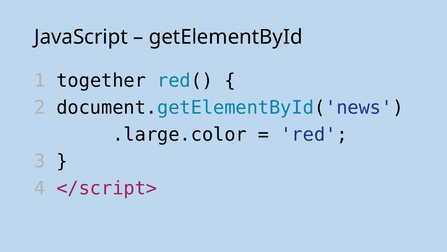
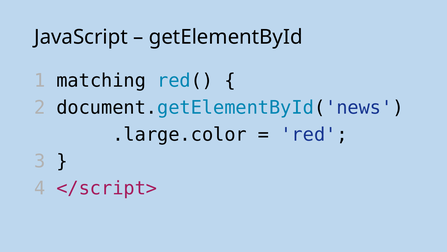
together: together -> matching (101, 81)
